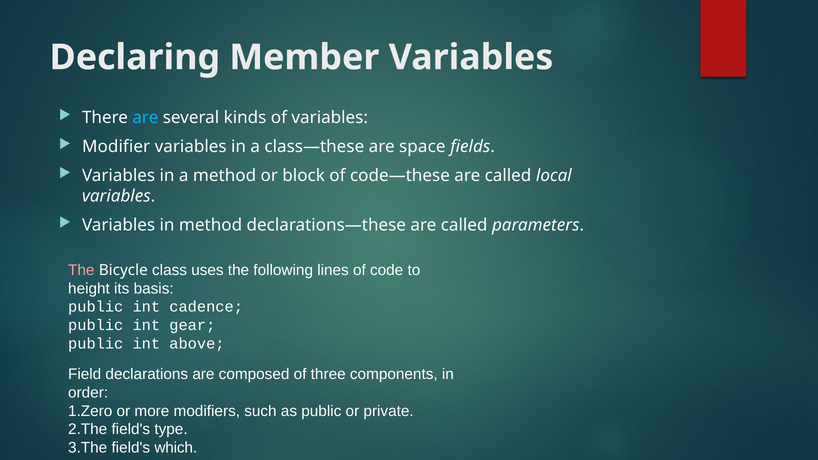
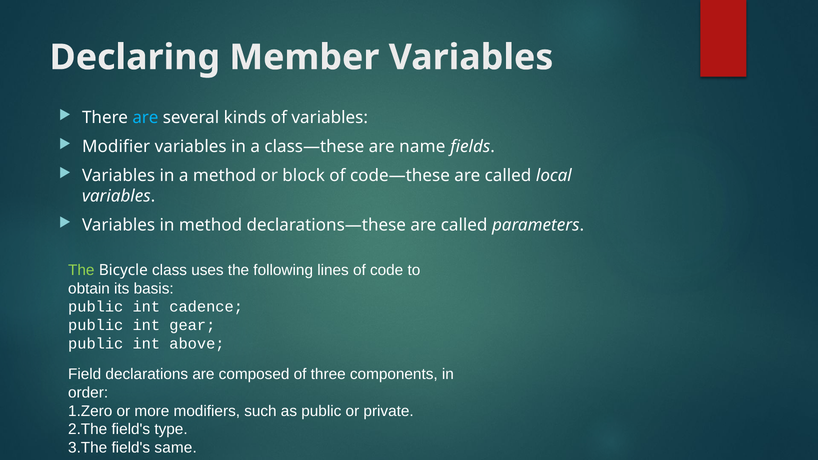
space: space -> name (422, 147)
The colour: pink -> light green (81, 270)
height: height -> obtain (89, 289)
which: which -> same (176, 448)
